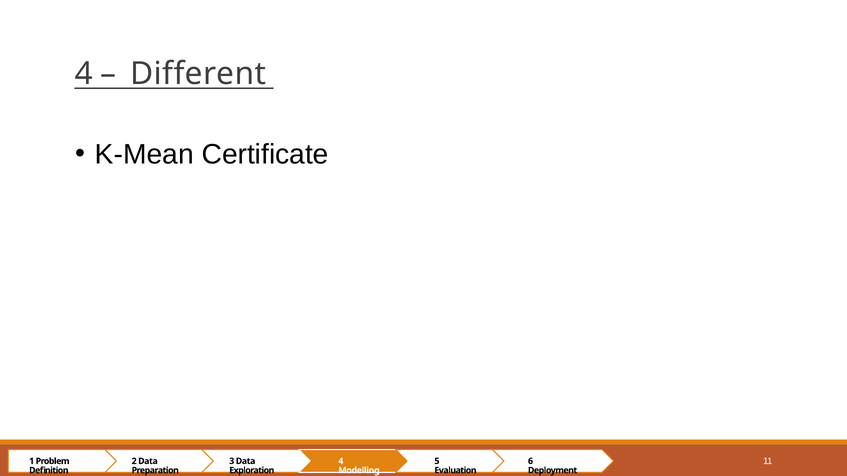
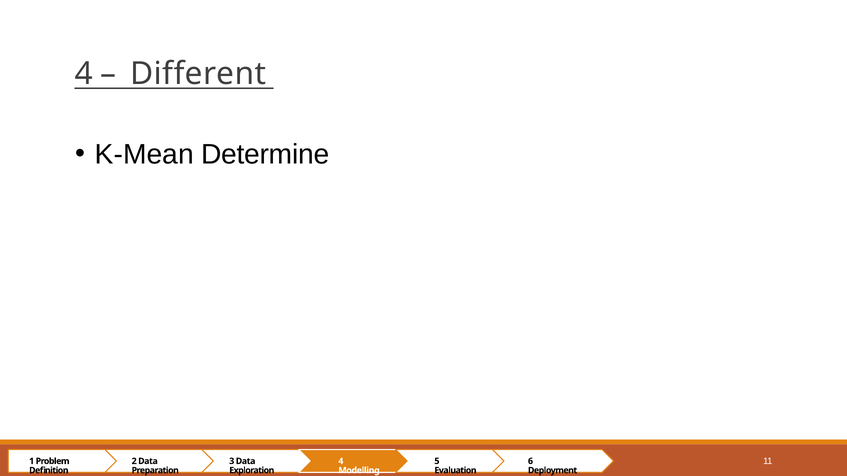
Certificate: Certificate -> Determine (265, 154)
